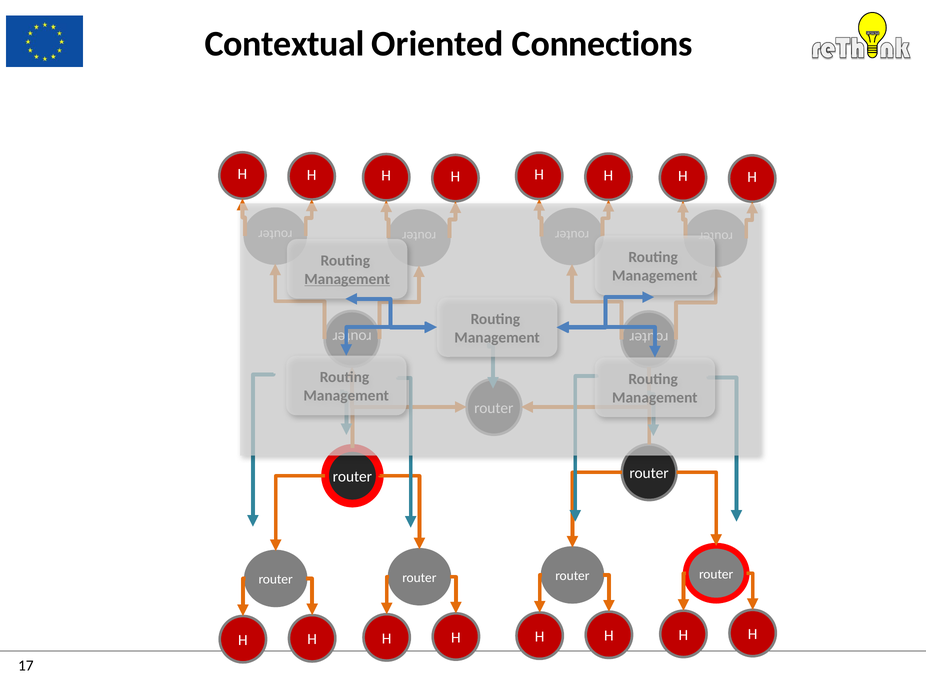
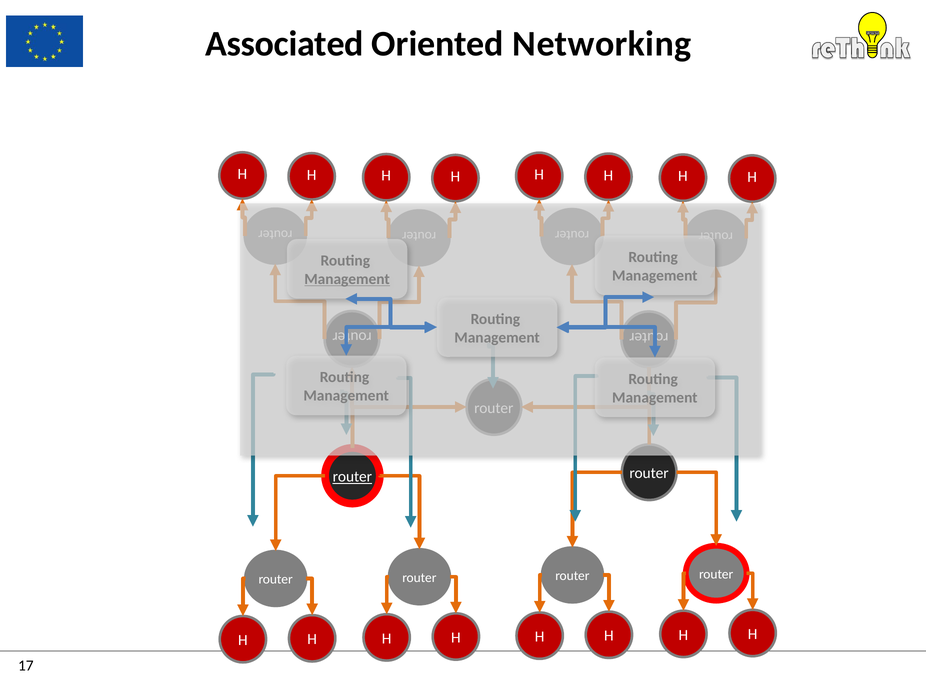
Contextual: Contextual -> Associated (284, 44)
Connections: Connections -> Networking (602, 44)
router underline: none -> present (352, 476)
